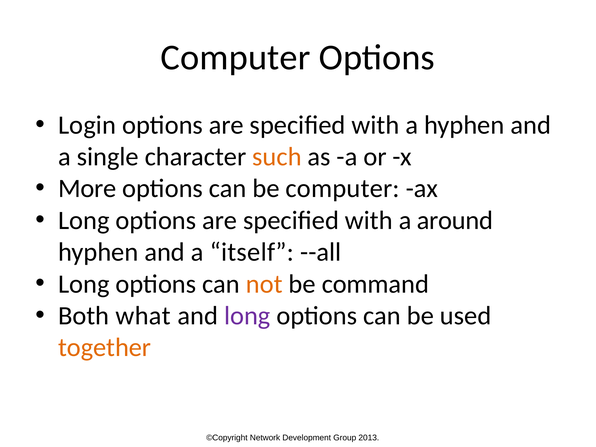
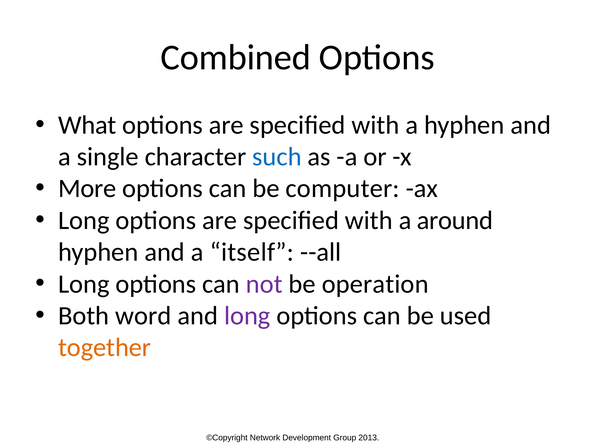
Computer: Computer -> Combined (236, 58)
Login: Login -> What (87, 125)
such colour: orange -> blue (277, 157)
not colour: orange -> purple (264, 284)
command: command -> operation (375, 284)
what: what -> word (143, 316)
